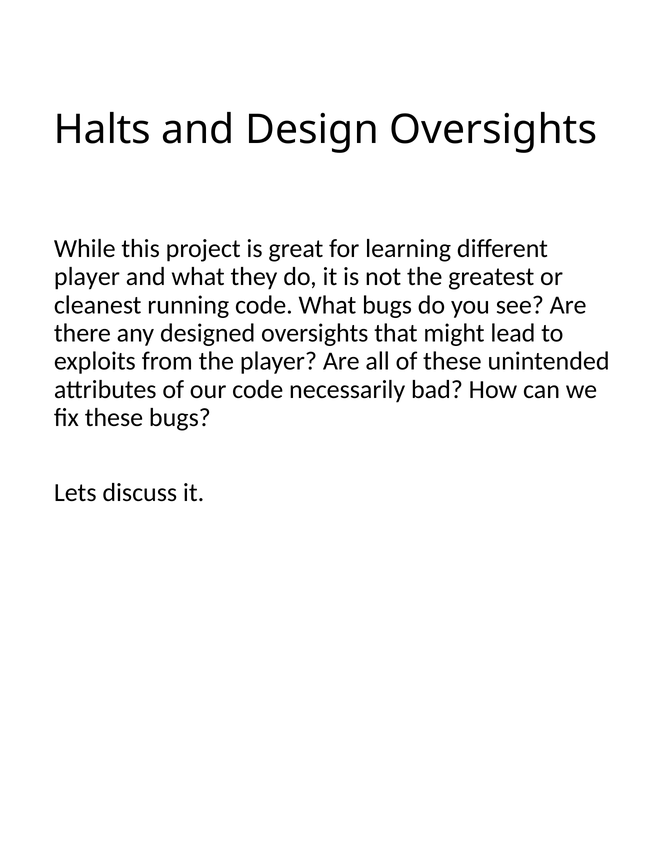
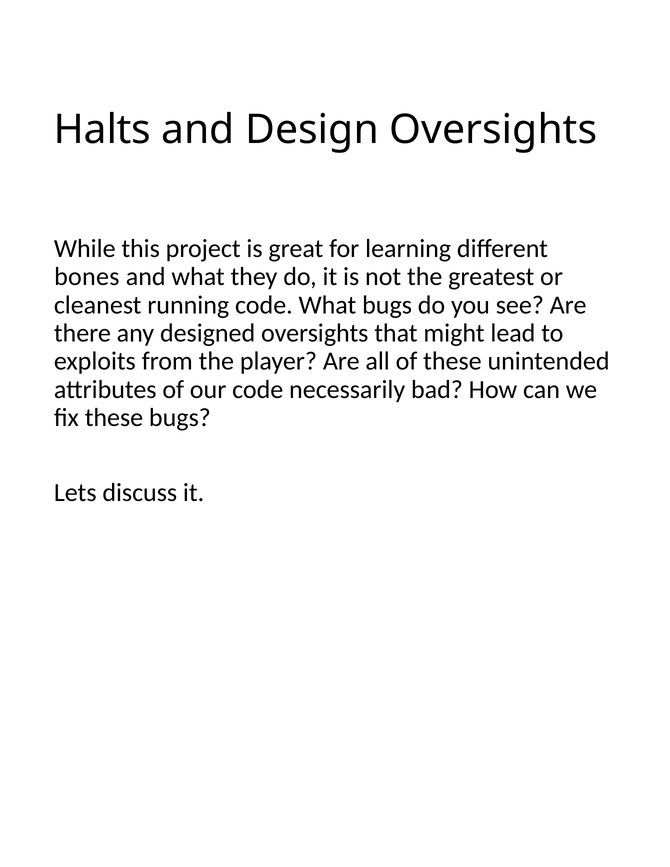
player: player -> bones (87, 277)
